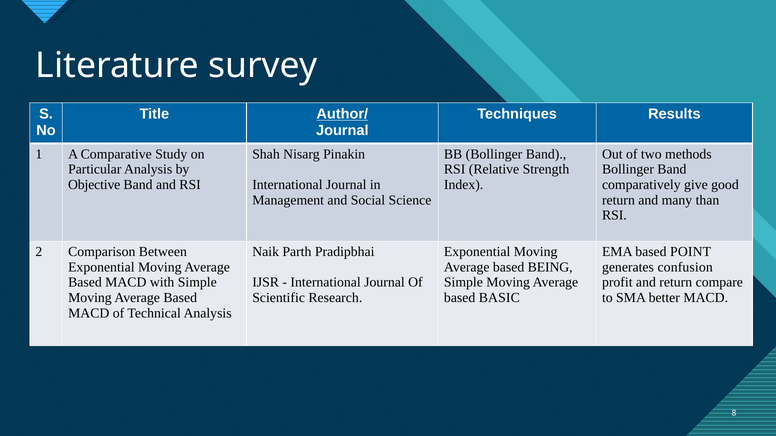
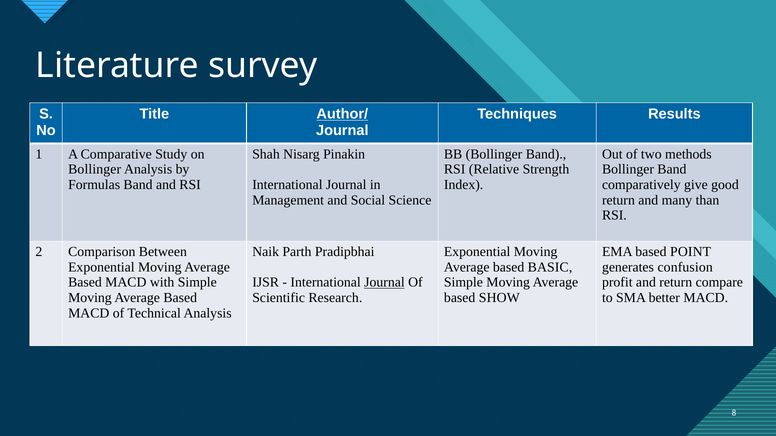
Particular: Particular -> Bollinger (95, 170)
Objective: Objective -> Formulas (94, 185)
BEING: BEING -> BASIC (550, 267)
Journal underline: none -> present (384, 283)
BASIC: BASIC -> SHOW (499, 298)
